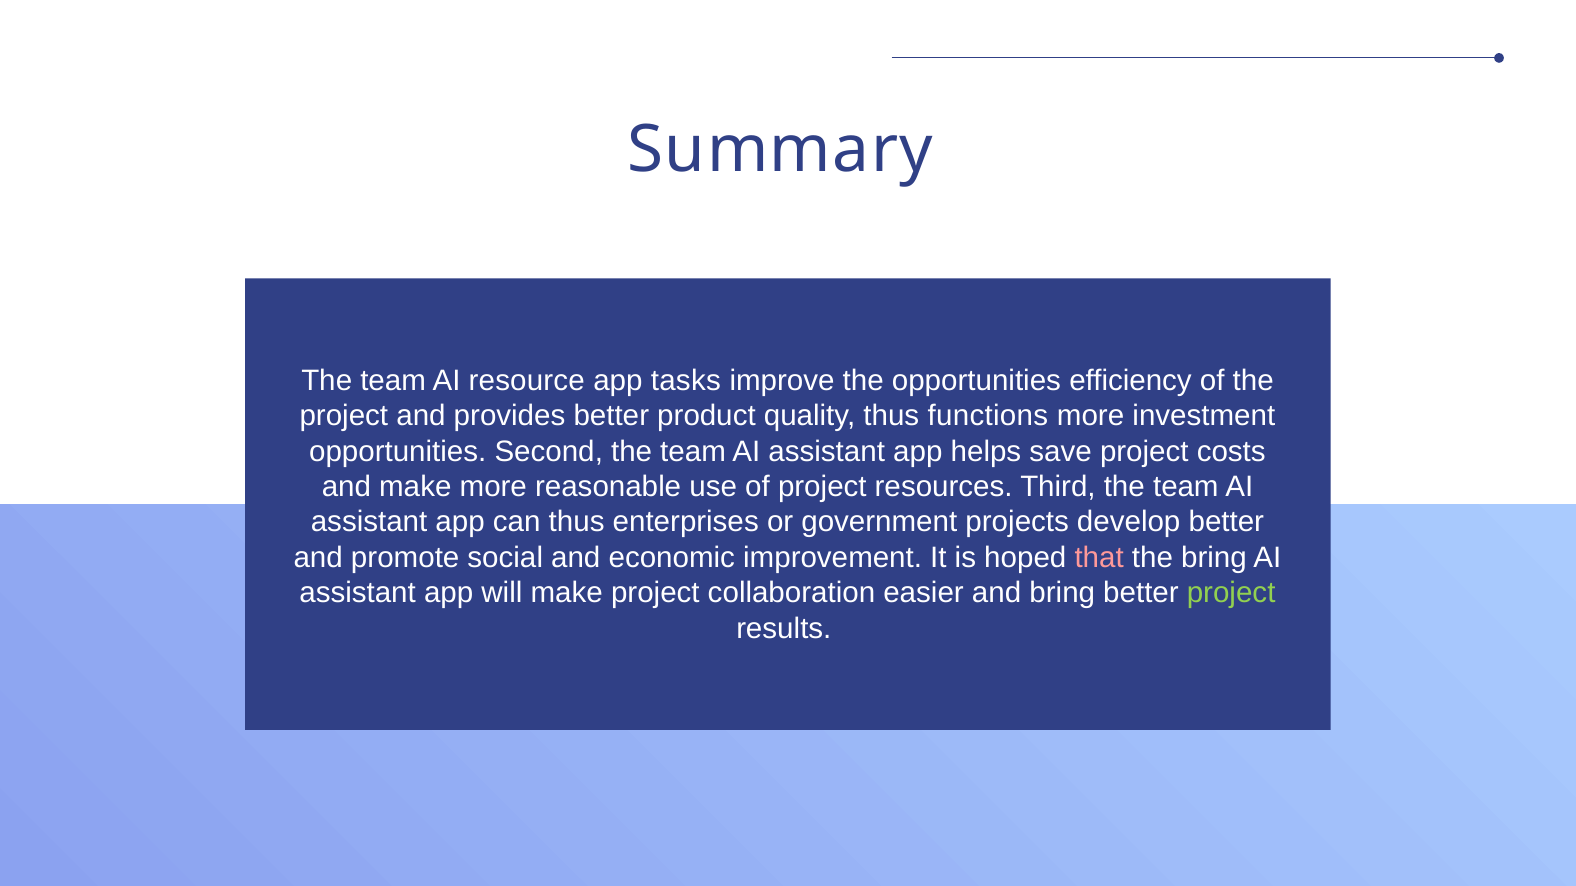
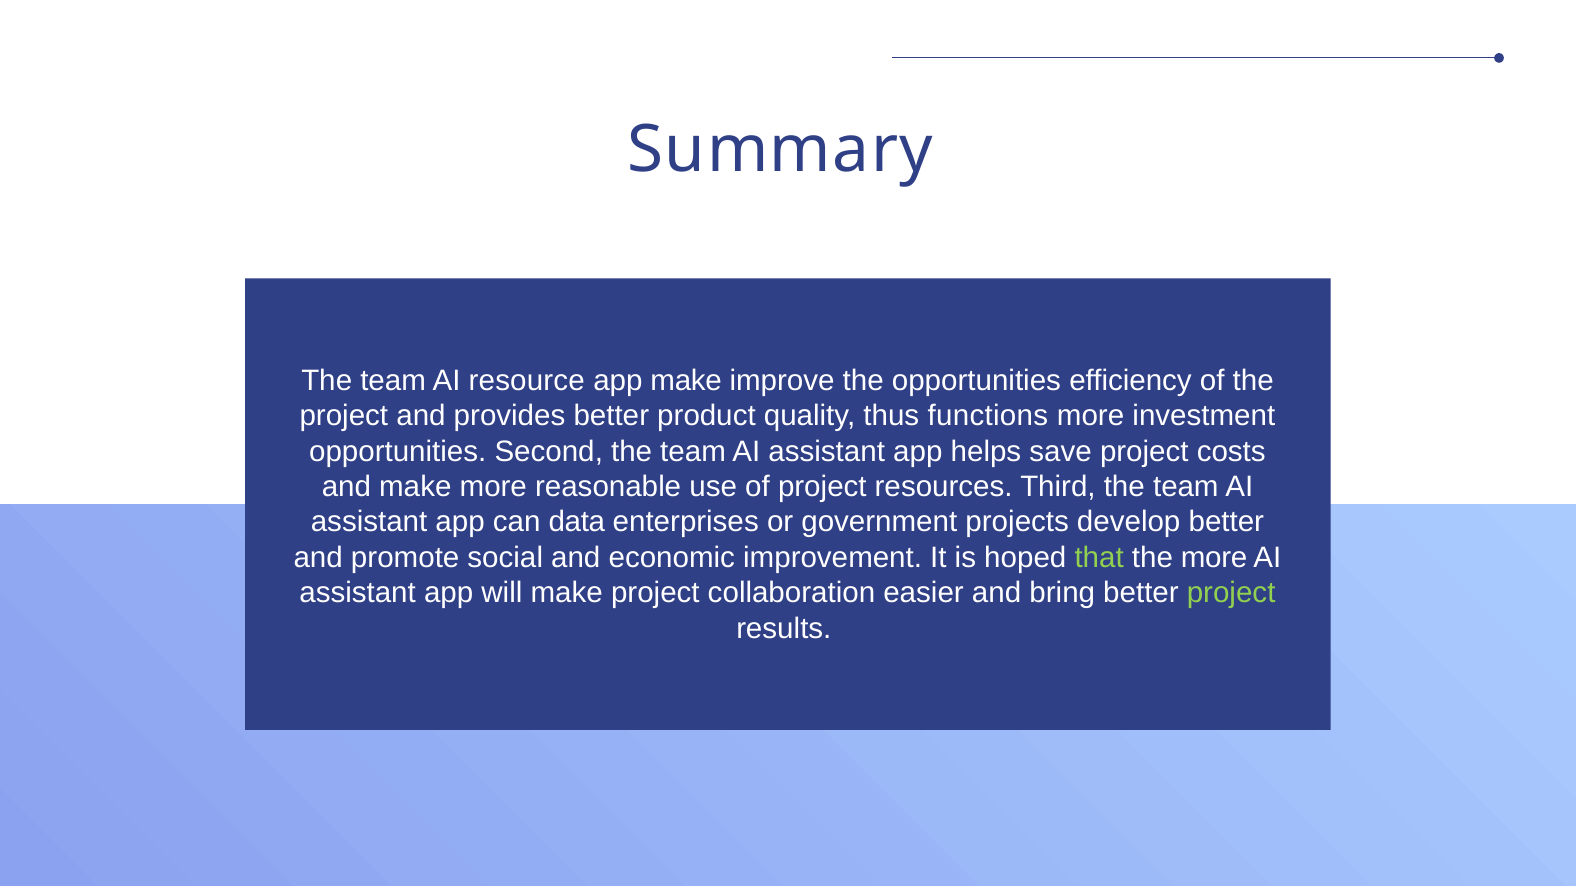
app tasks: tasks -> make (686, 381)
can thus: thus -> data (577, 523)
that colour: pink -> light green (1099, 558)
the bring: bring -> more (1214, 558)
